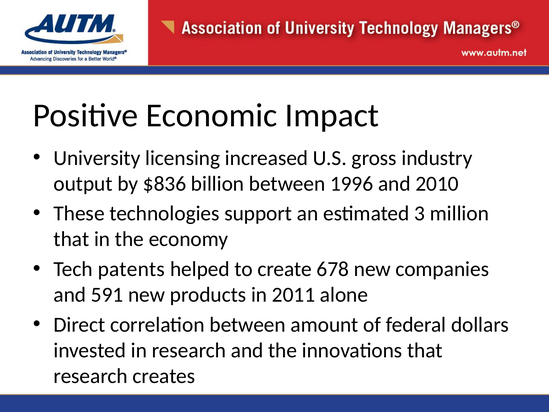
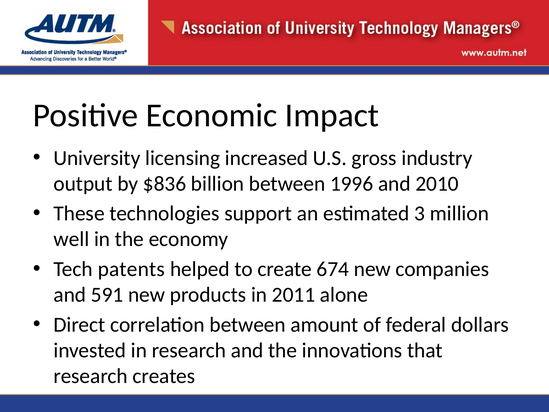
that: that -> well (71, 239)
678: 678 -> 674 (333, 269)
